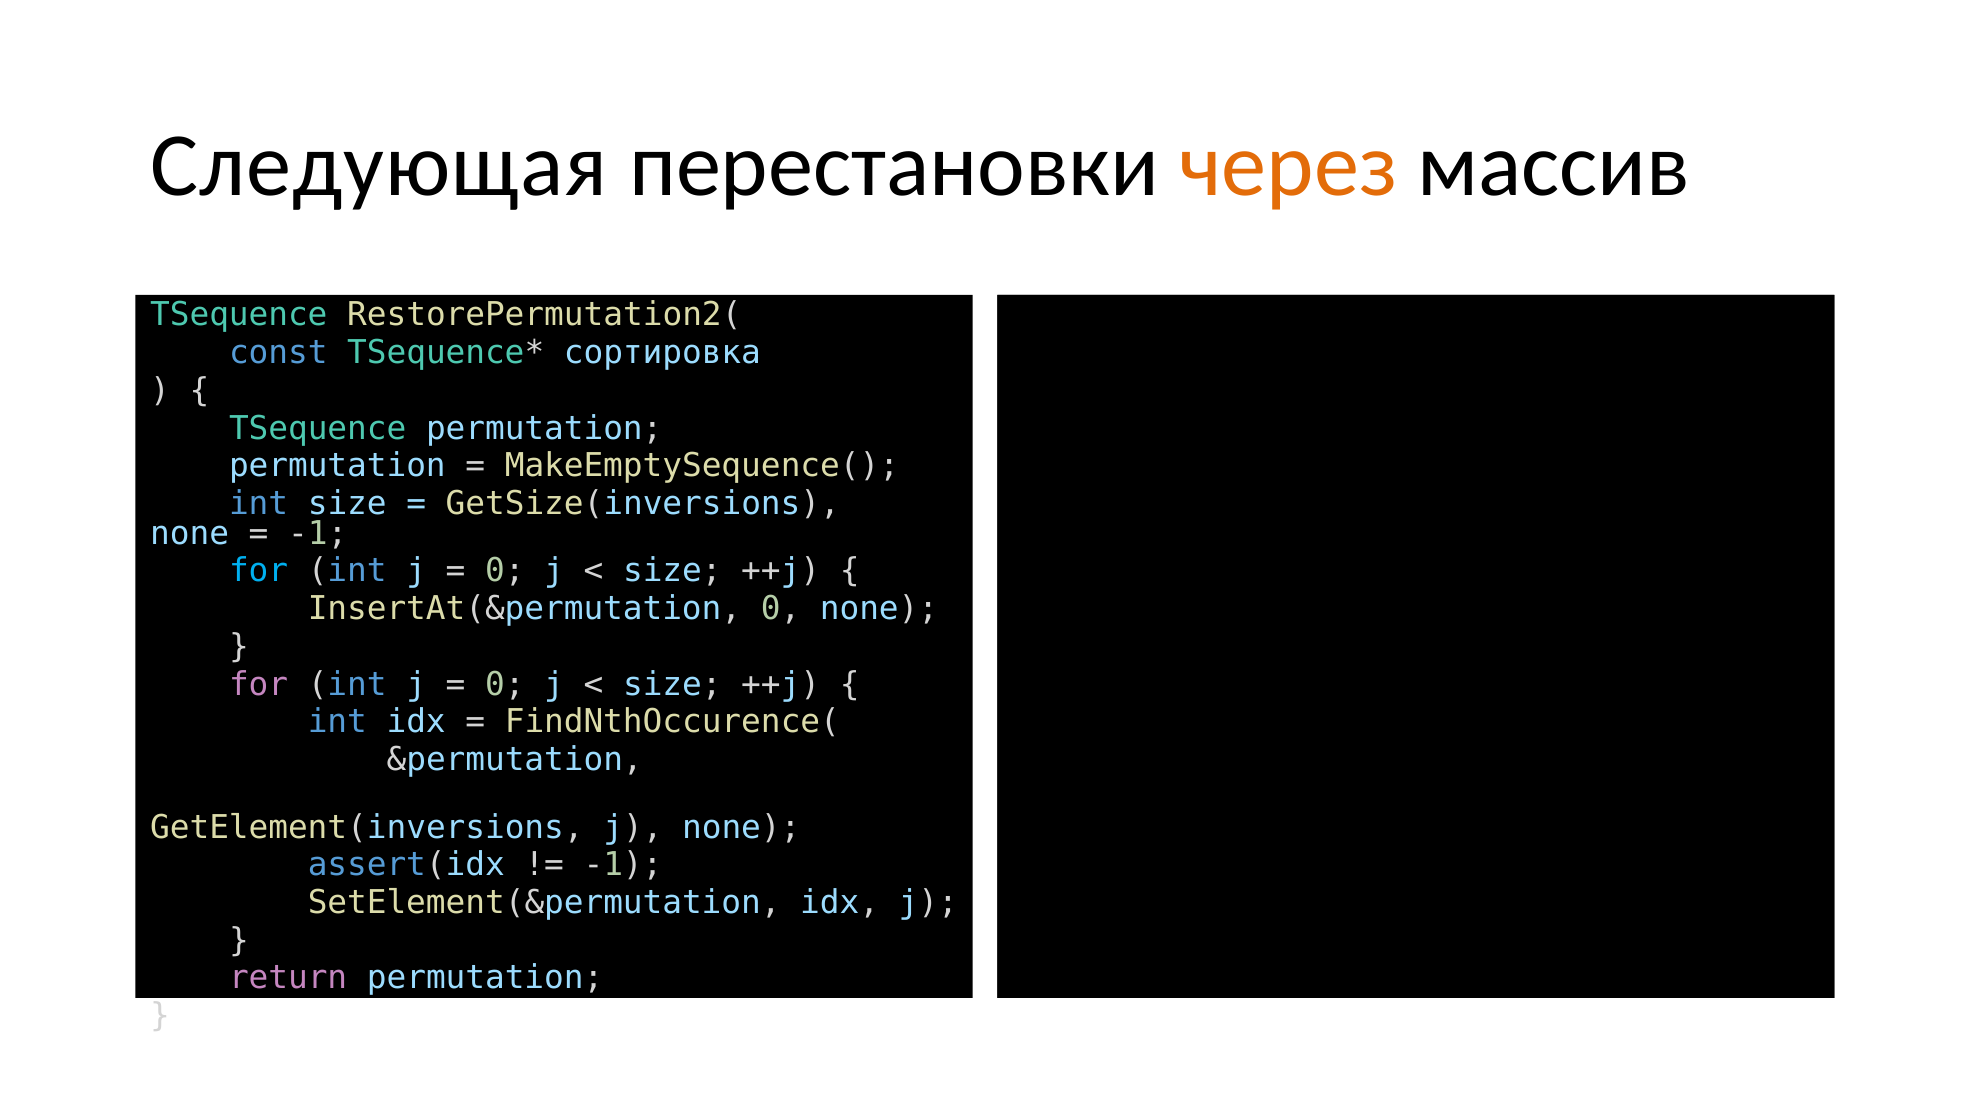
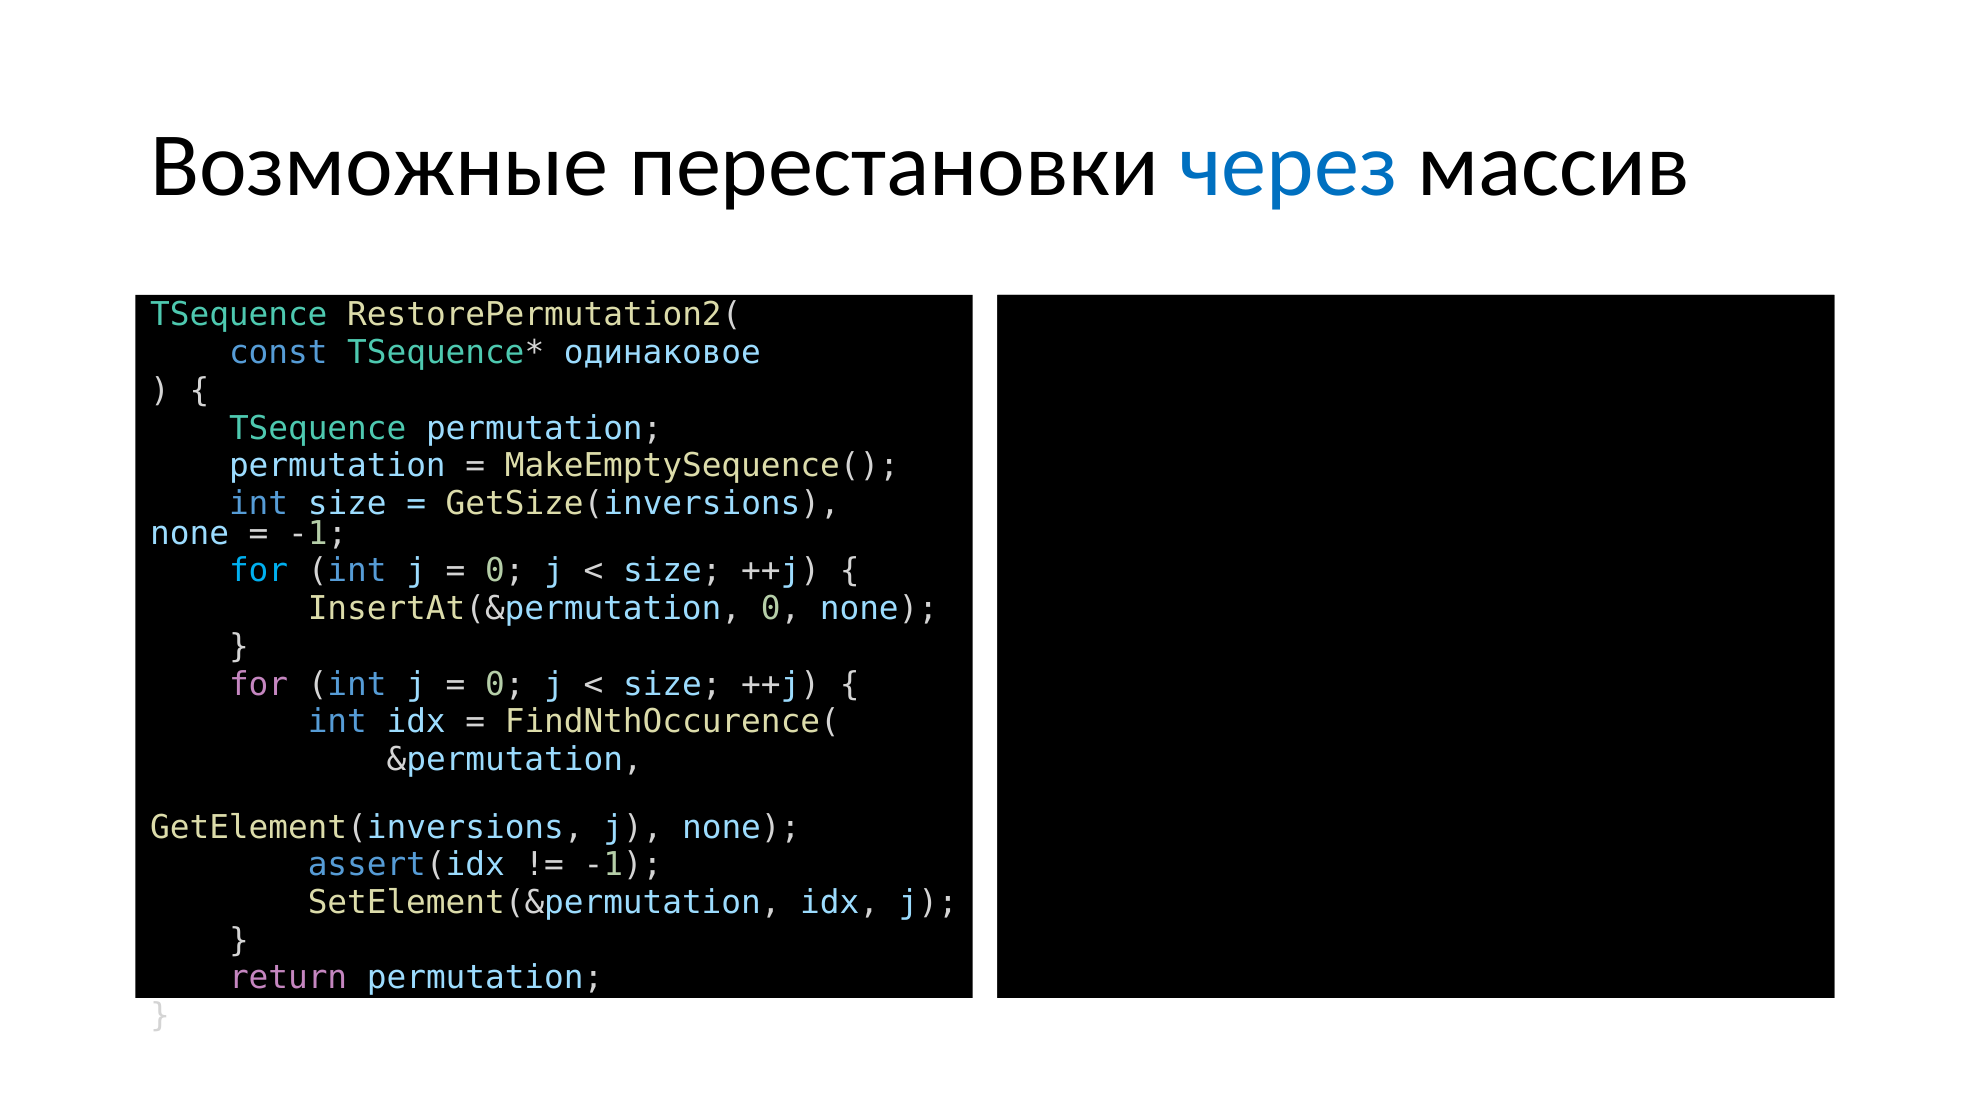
Следующая: Следующая -> Возможные (379, 165)
через colour: orange -> blue (1289, 165)
сортировка: сортировка -> одинаковое (662, 353)
